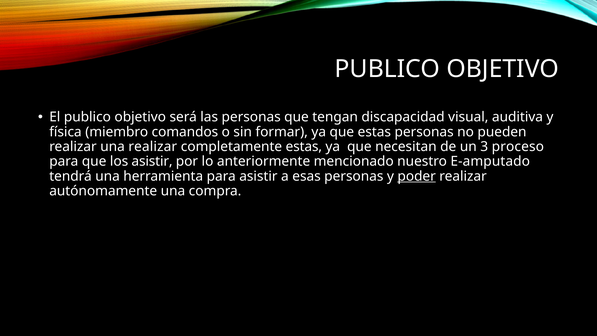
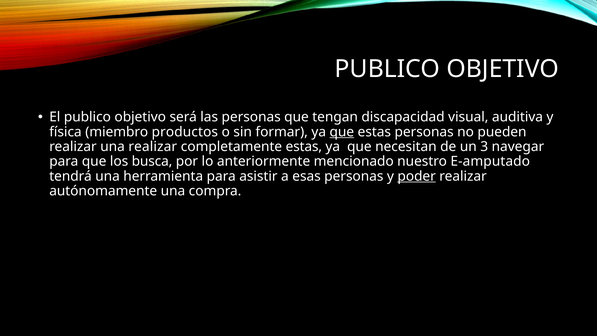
comandos: comandos -> productos (185, 132)
que underline: none -> present (342, 132)
proceso: proceso -> navegar (518, 147)
los asistir: asistir -> busca (152, 161)
